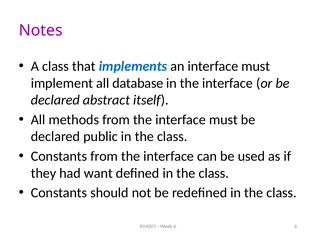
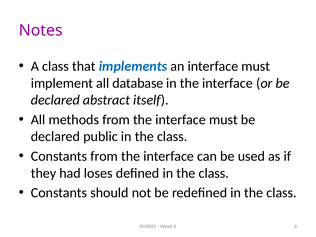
want: want -> loses (98, 173)
